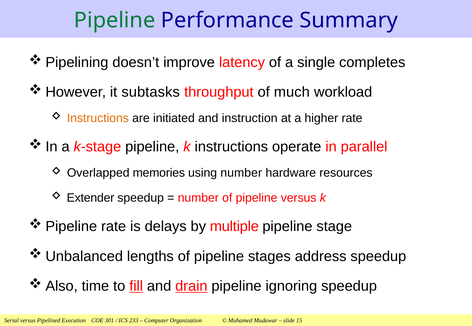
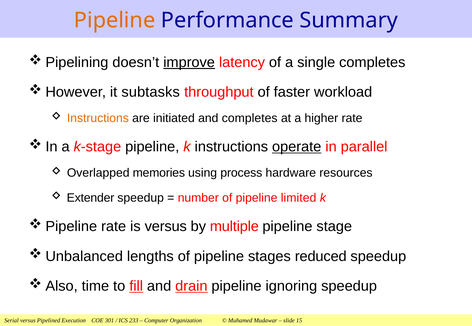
Pipeline colour: green -> orange (115, 20)
improve underline: none -> present (189, 62)
much: much -> faster (292, 92)
and instruction: instruction -> completes (250, 119)
operate underline: none -> present (297, 147)
using number: number -> process (241, 173)
pipeline versus: versus -> limited (299, 198)
is delays: delays -> versus (166, 227)
address: address -> reduced (321, 257)
